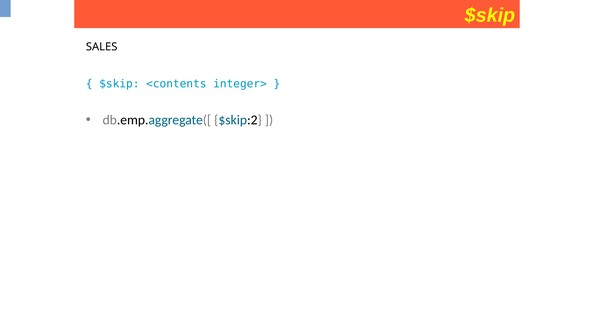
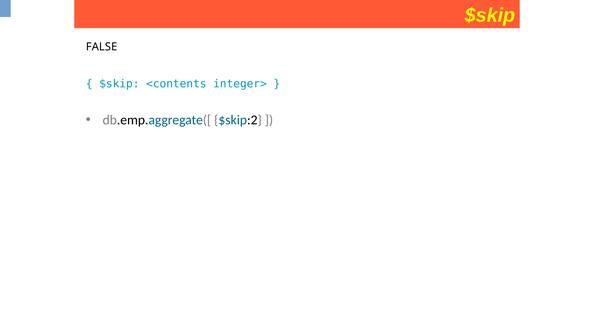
SALES: SALES -> FALSE (102, 47)
